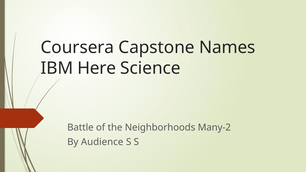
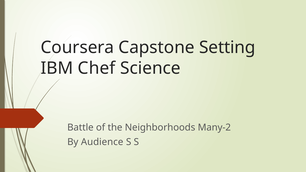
Names: Names -> Setting (227, 48)
Here: Here -> Chef (97, 68)
